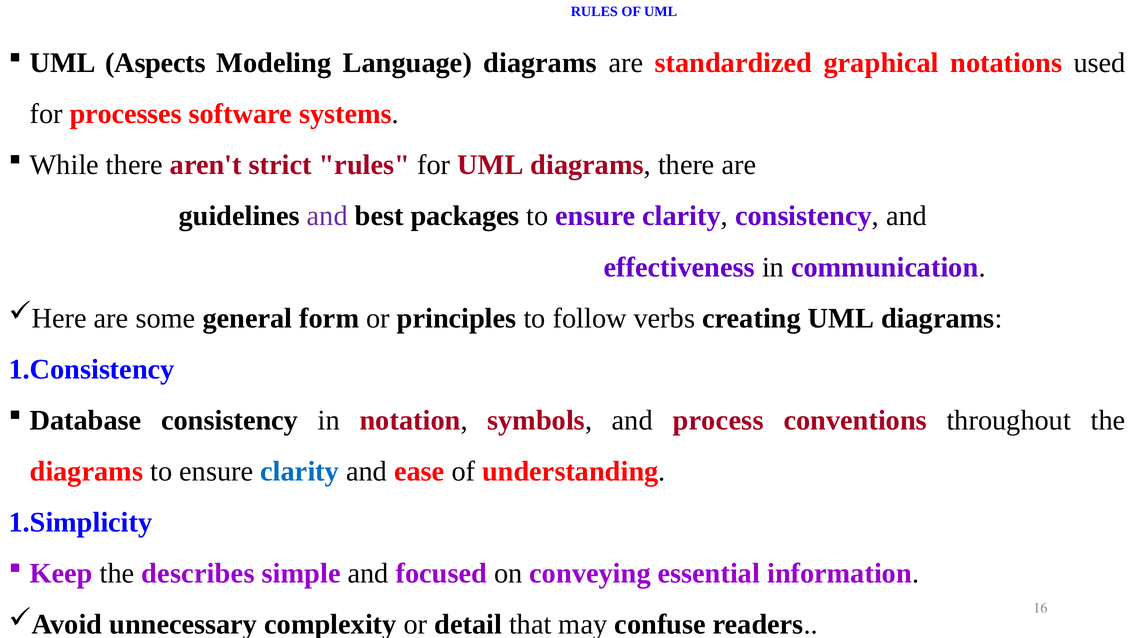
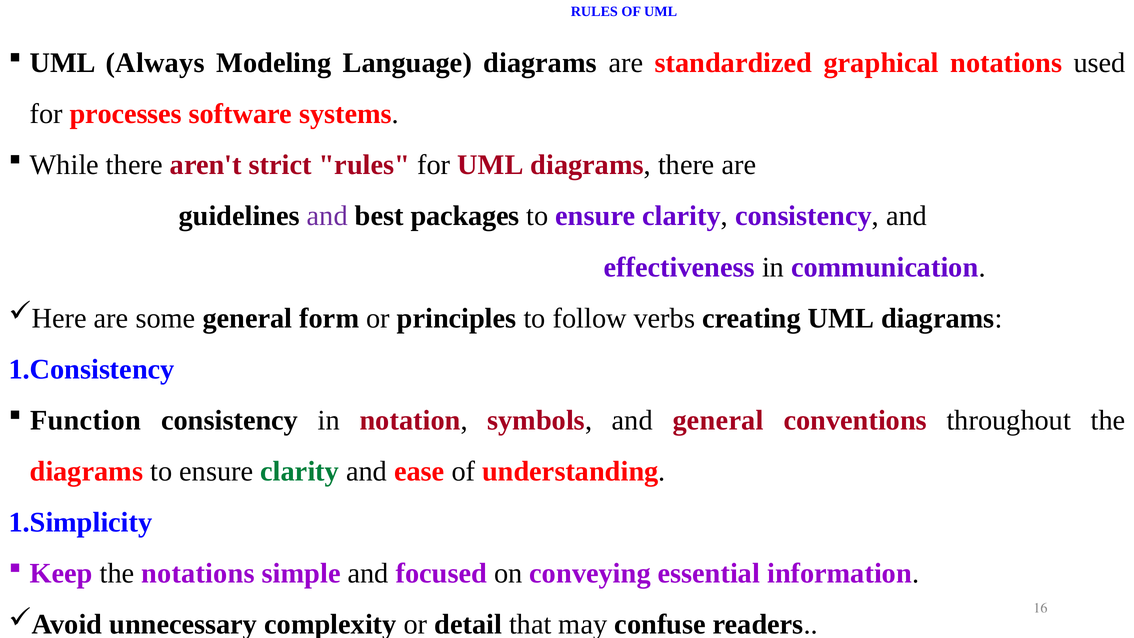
Aspects: Aspects -> Always (155, 63)
Database: Database -> Function (85, 420)
and process: process -> general (718, 420)
clarity colour: blue -> green (300, 471)
the describes: describes -> notations (198, 573)
